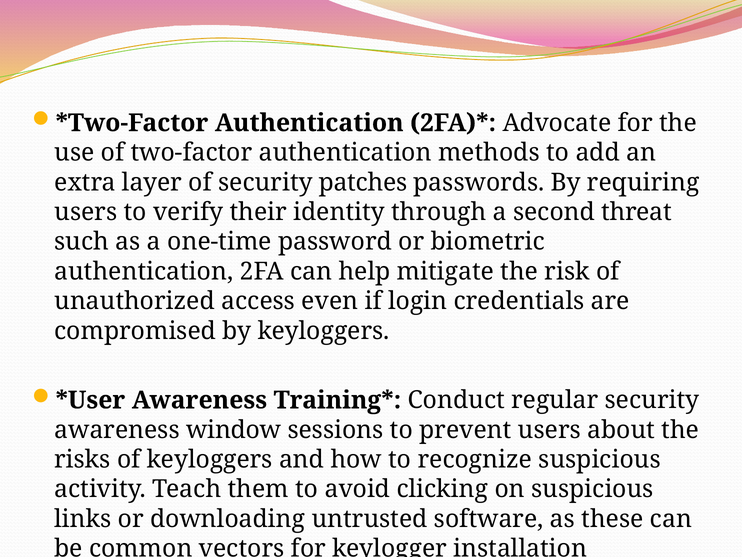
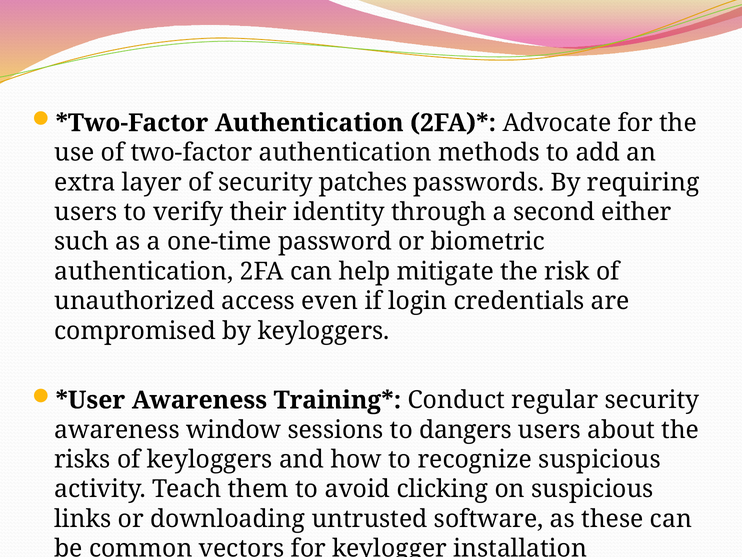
threat: threat -> either (636, 212)
prevent: prevent -> dangers (466, 430)
